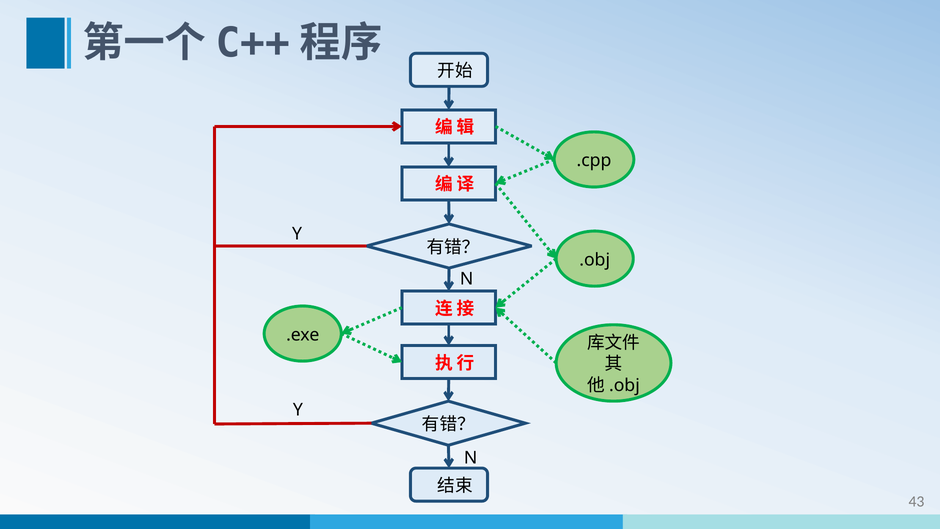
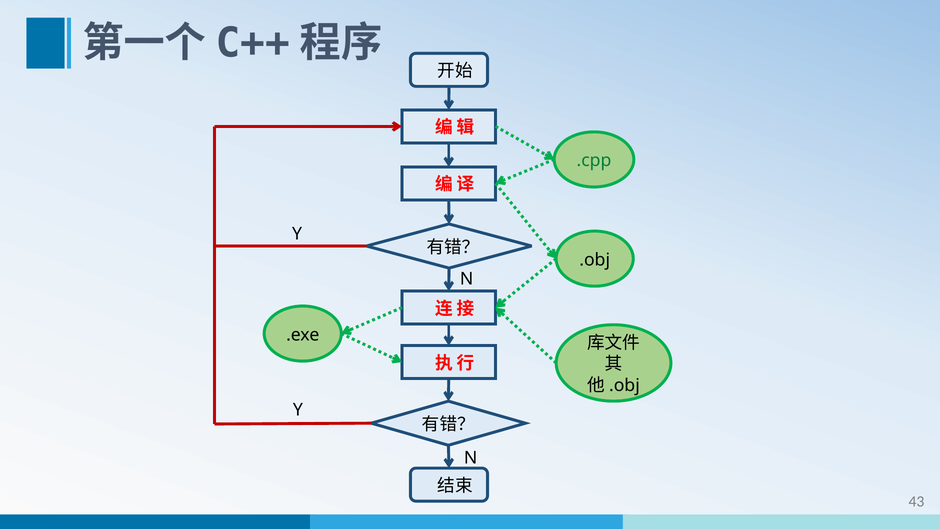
.cpp colour: black -> green (594, 161)
